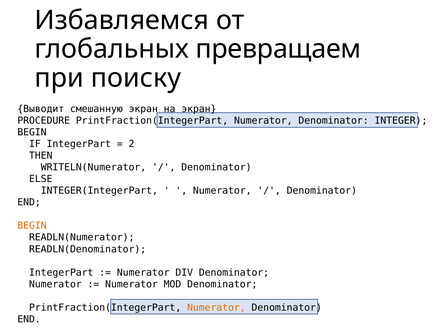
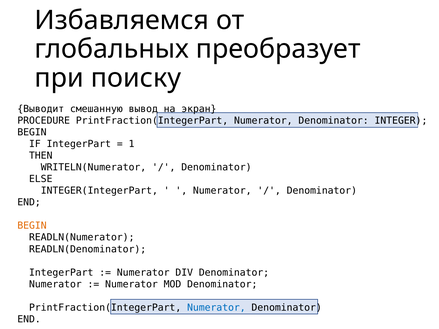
превращаем: превращаем -> преобразует (278, 49)
смешанную экран: экран -> вывод (143, 109)
2: 2 -> 1 (132, 144)
Numerator colour: orange -> blue (216, 308)
